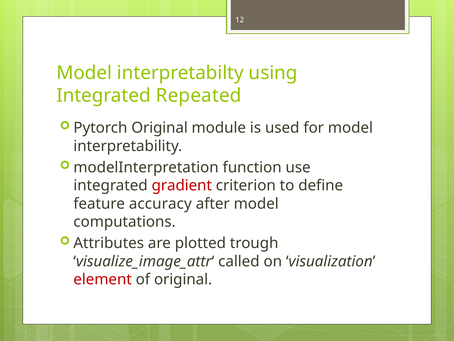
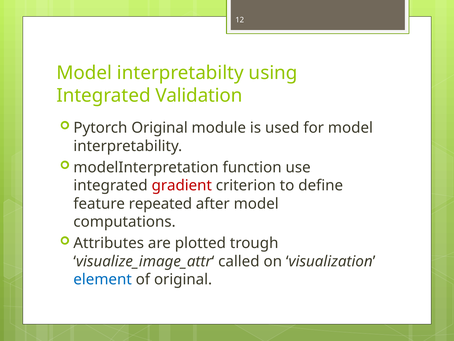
Repeated: Repeated -> Validation (199, 95)
accuracy: accuracy -> repeated (160, 203)
element colour: red -> blue (103, 279)
